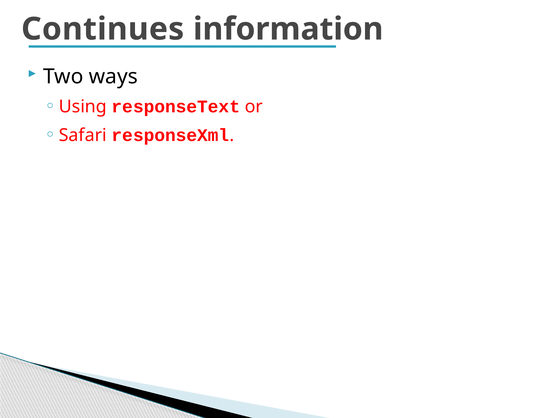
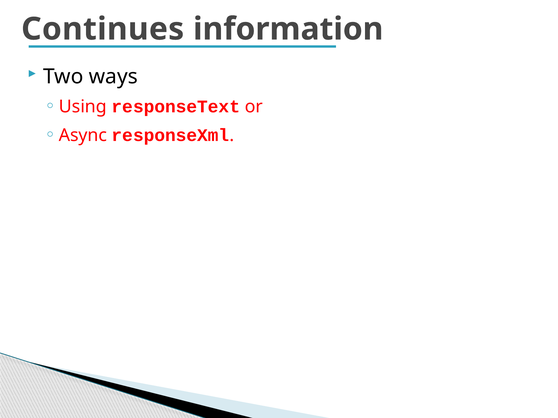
Safari: Safari -> Async (83, 135)
